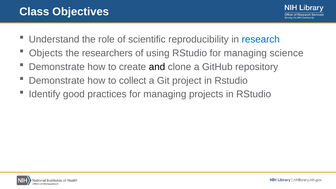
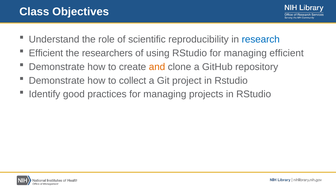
Objects: Objects -> Efficient (46, 53)
managing science: science -> efficient (287, 53)
and colour: black -> orange (157, 67)
